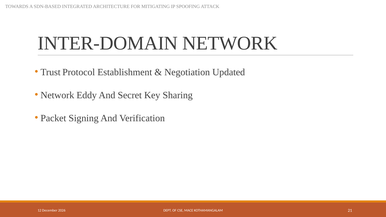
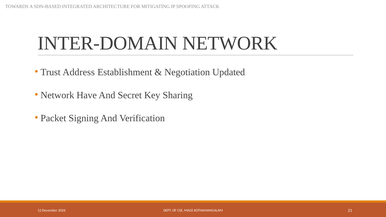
Protocol: Protocol -> Address (79, 72)
Eddy: Eddy -> Have (87, 95)
